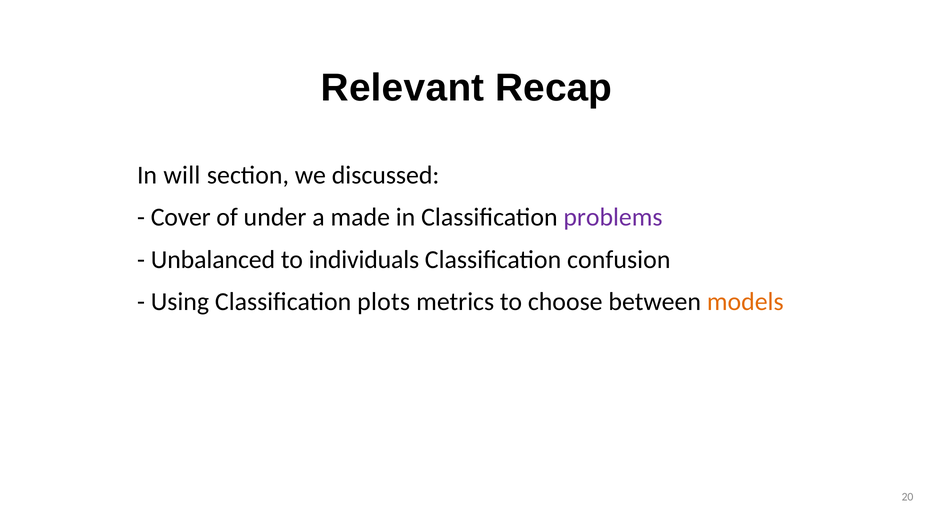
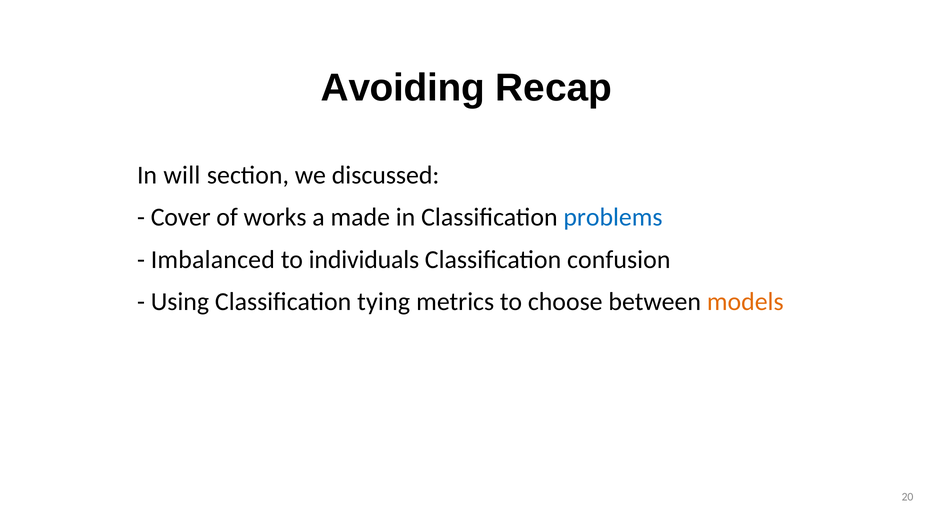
Relevant: Relevant -> Avoiding (403, 88)
under: under -> works (275, 217)
problems colour: purple -> blue (613, 217)
Unbalanced: Unbalanced -> Imbalanced (213, 259)
plots: plots -> tying (384, 302)
